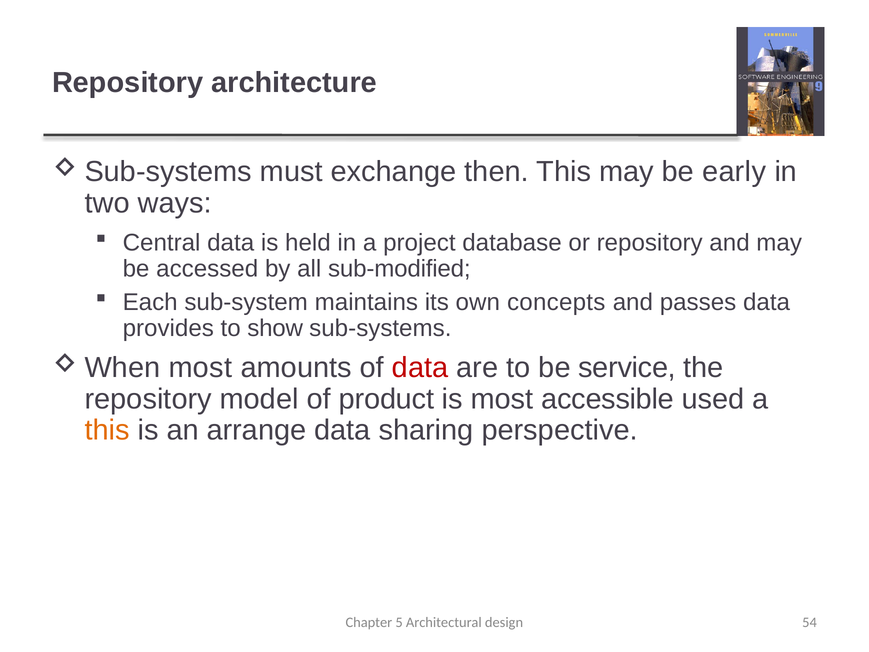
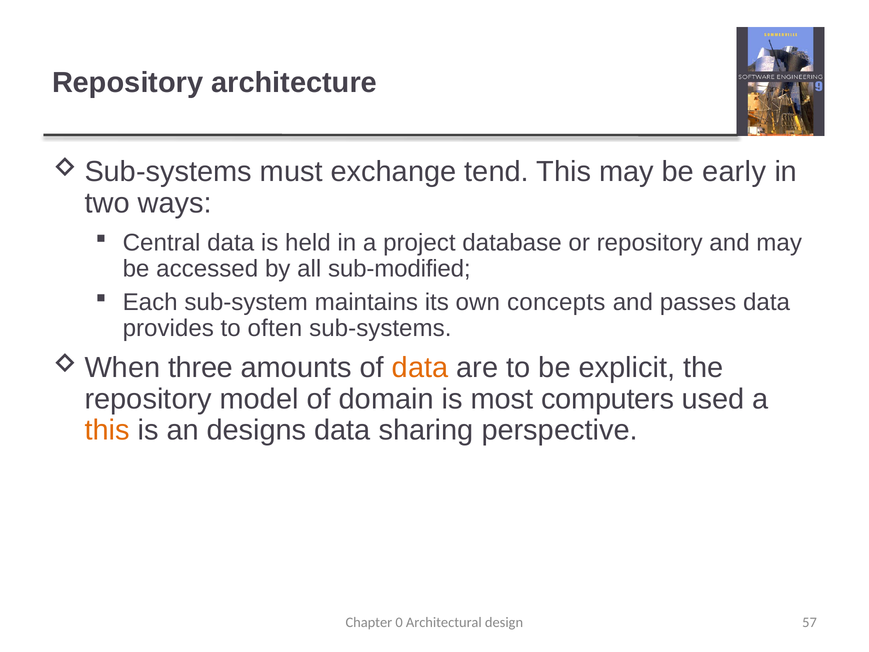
then: then -> tend (497, 172)
show: show -> often (275, 328)
most: most -> three (201, 368)
data colour: red -> orange (420, 368)
service: service -> explicit (627, 368)
product: product -> domain (386, 399)
accessible: accessible -> computers (608, 399)
arrange: arrange -> designs (256, 430)
5: 5 -> 0 (399, 622)
54: 54 -> 57 (810, 622)
